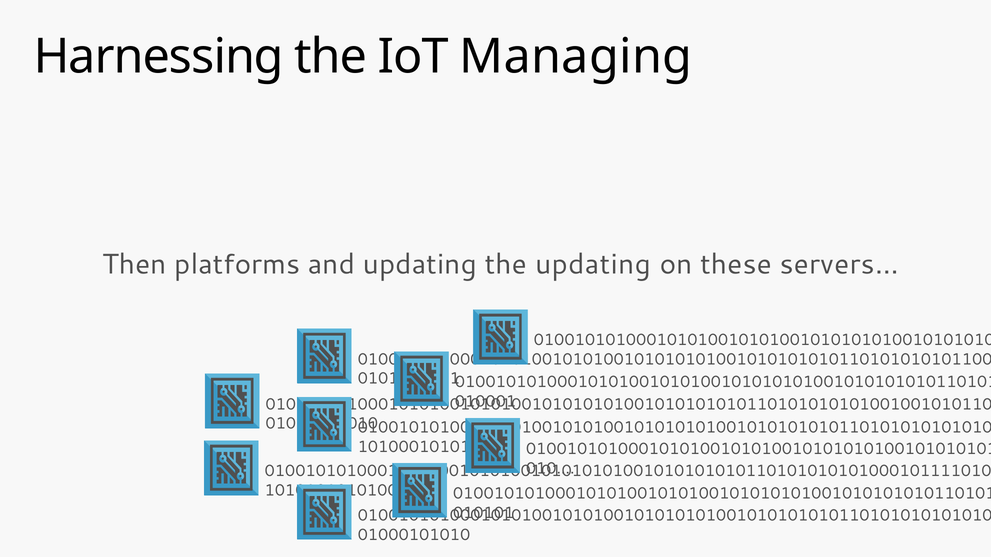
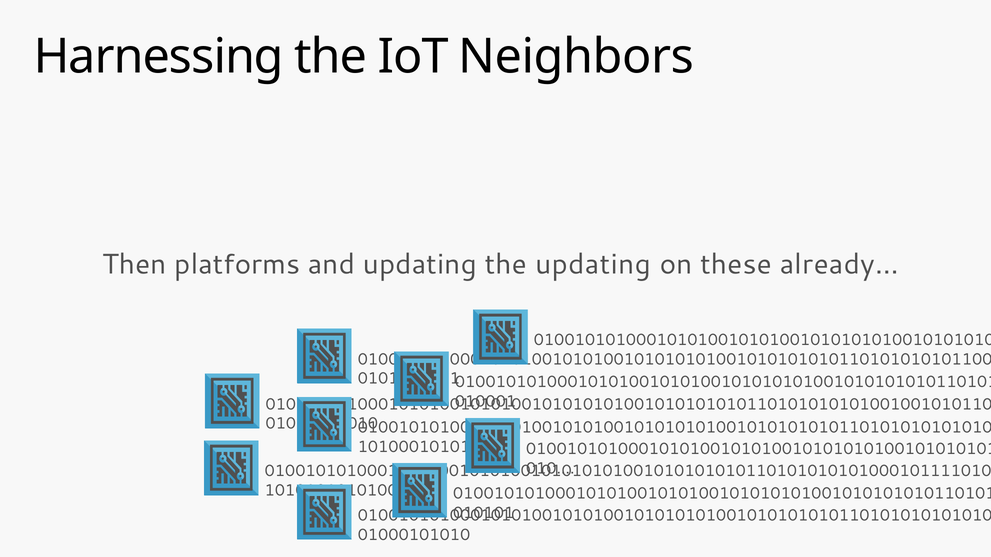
Managing: Managing -> Neighbors (576, 57)
servers…: servers… -> already… (839, 265)
